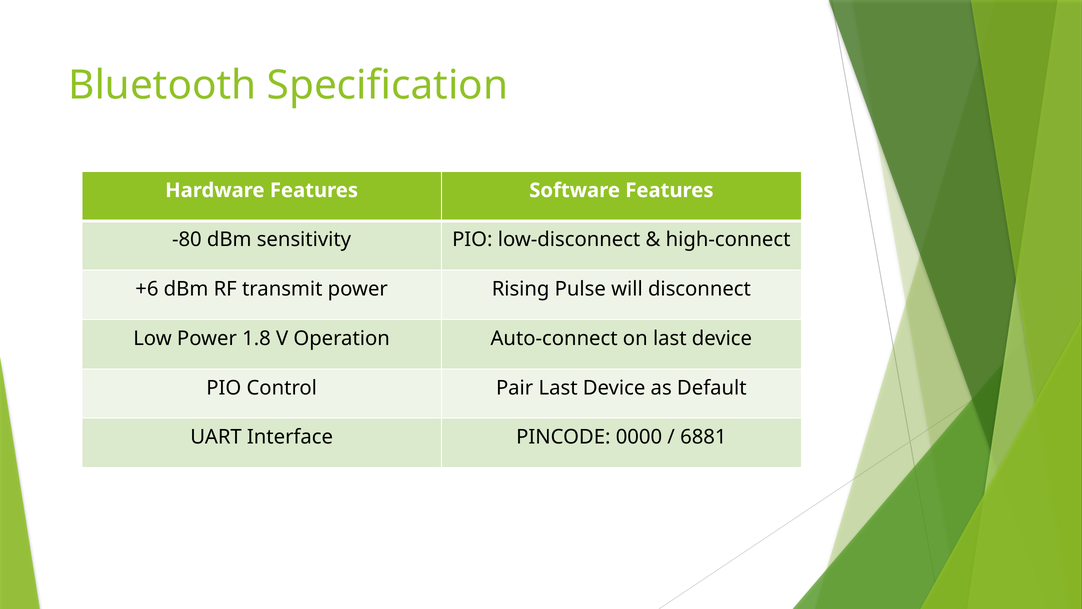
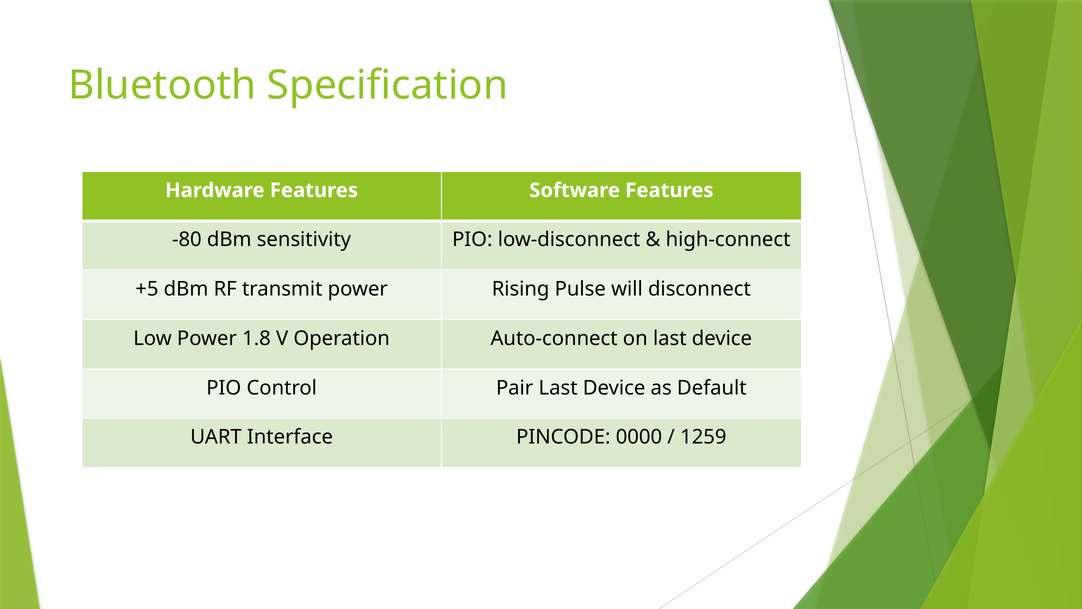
+6: +6 -> +5 (147, 289)
6881: 6881 -> 1259 (703, 437)
